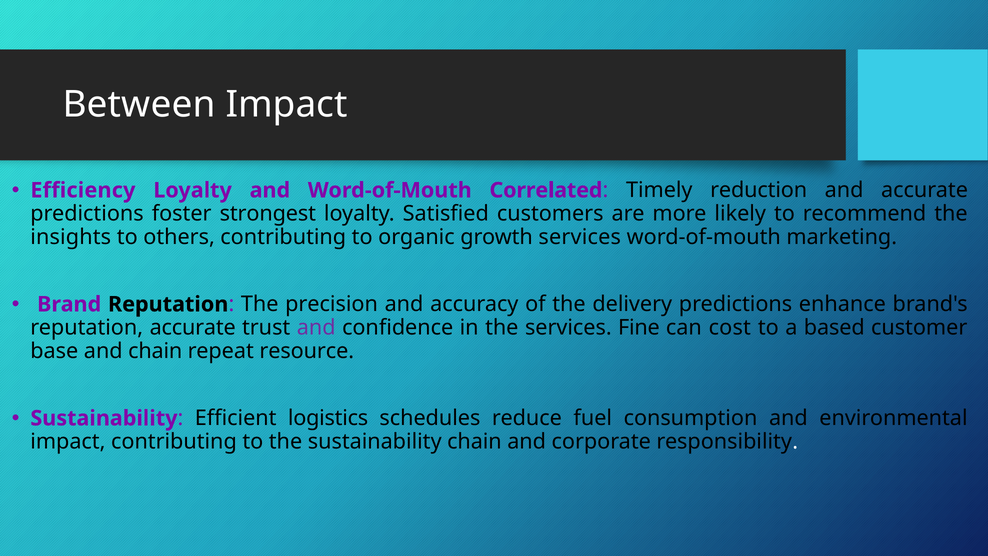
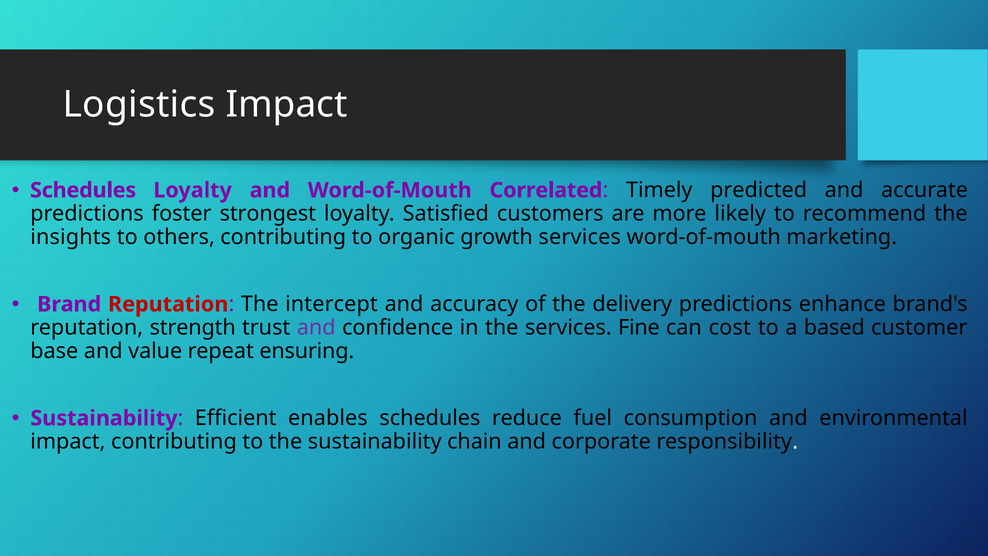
Between: Between -> Logistics (139, 105)
Efficiency: Efficiency -> Schedules (83, 190)
reduction: reduction -> predicted (759, 190)
Reputation colour: black -> red (168, 304)
precision: precision -> intercept (331, 304)
reputation accurate: accurate -> strength (193, 328)
and chain: chain -> value (155, 351)
resource: resource -> ensuring (307, 351)
logistics: logistics -> enables (328, 418)
